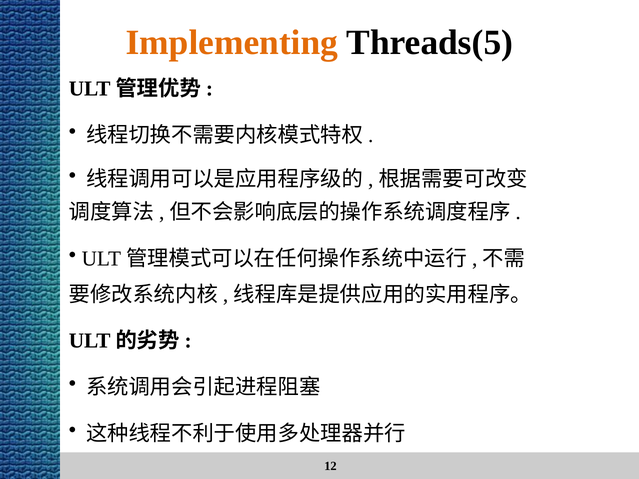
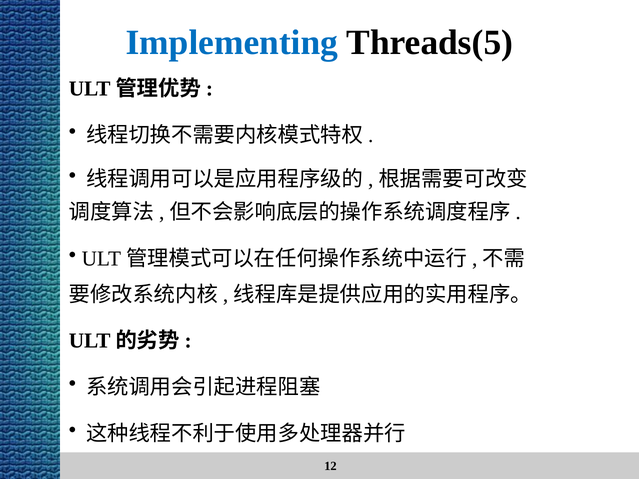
Implementing colour: orange -> blue (232, 42)
